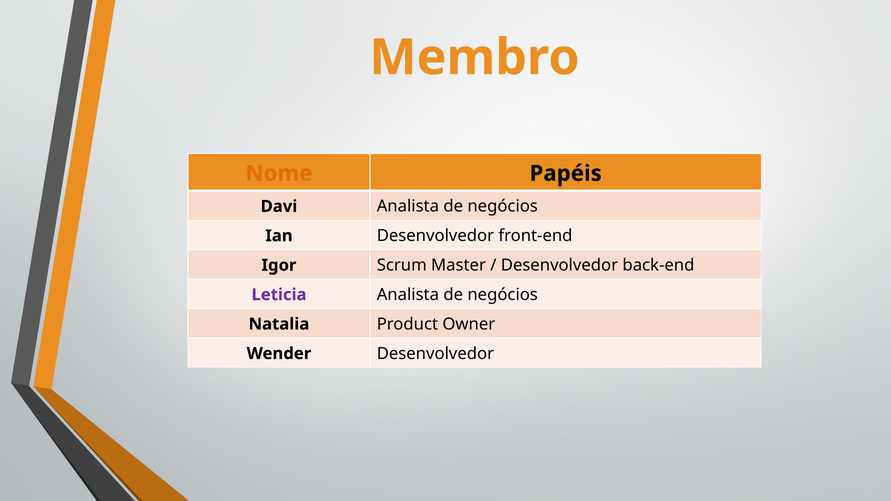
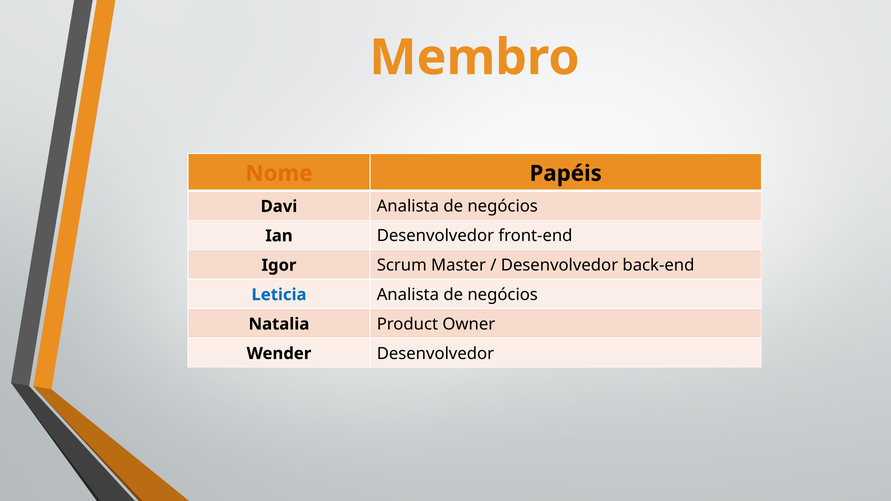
Leticia colour: purple -> blue (279, 295)
